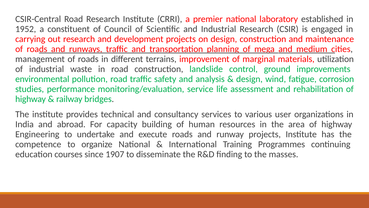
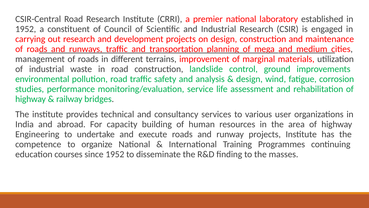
since 1907: 1907 -> 1952 (115, 154)
